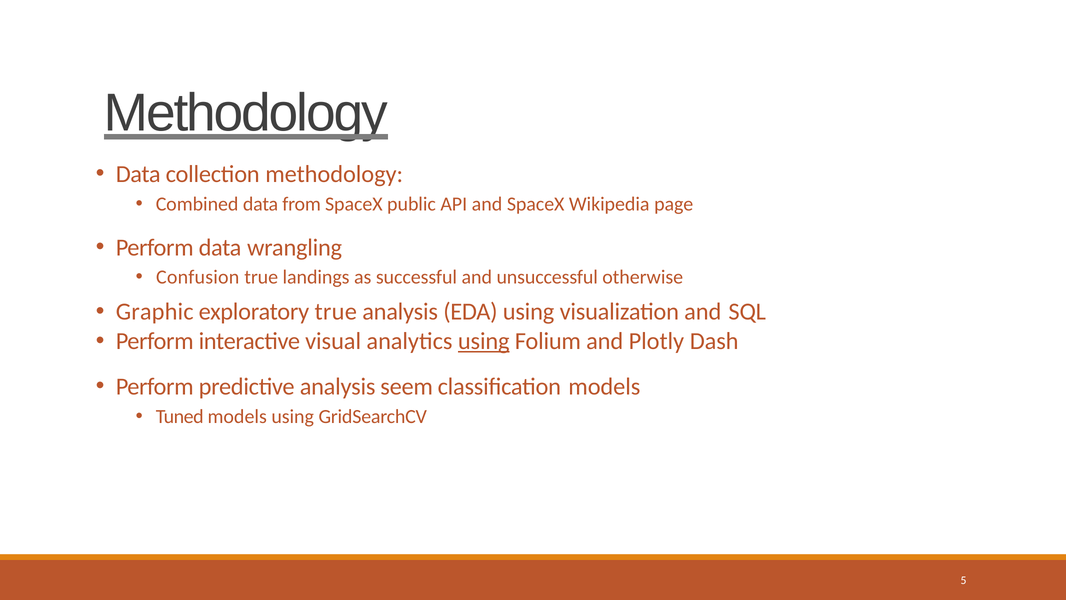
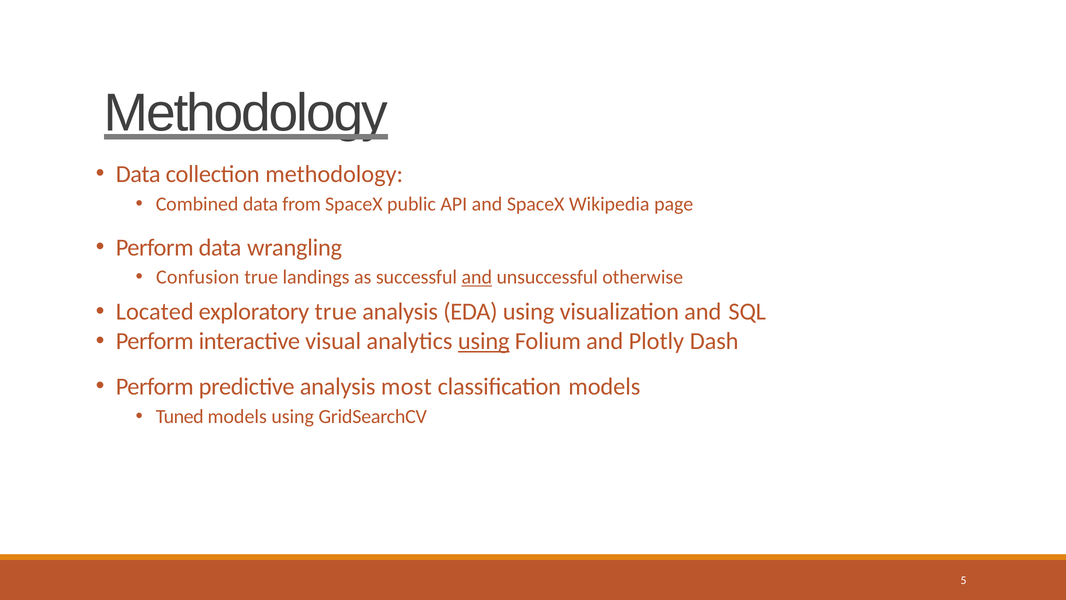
and underline: none -> present (477, 277)
Graphic: Graphic -> Located (155, 312)
seem: seem -> most (406, 386)
